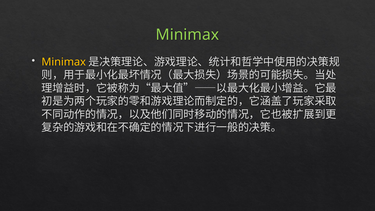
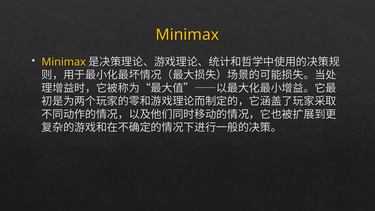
Minimax colour: light green -> yellow (187, 35)
